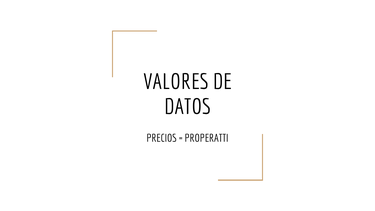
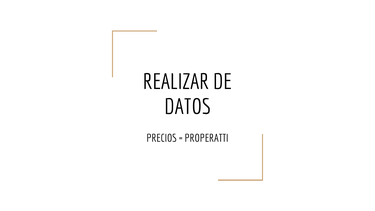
VALORES: VALORES -> REALIZAR (176, 82)
